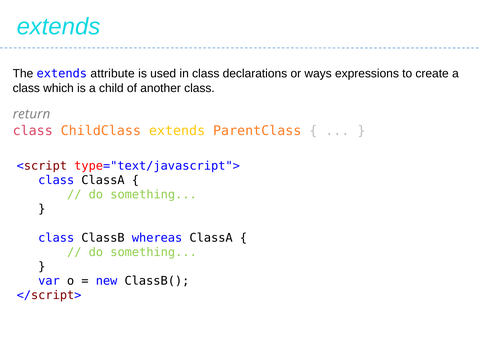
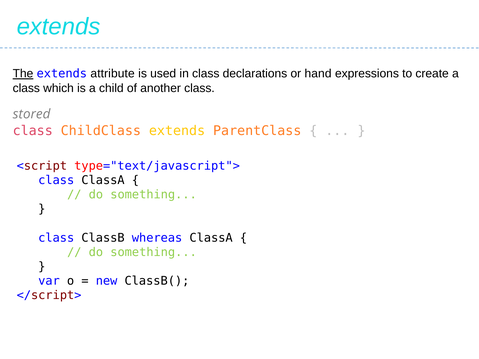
The underline: none -> present (23, 74)
ways: ways -> hand (318, 74)
return: return -> stored (32, 114)
